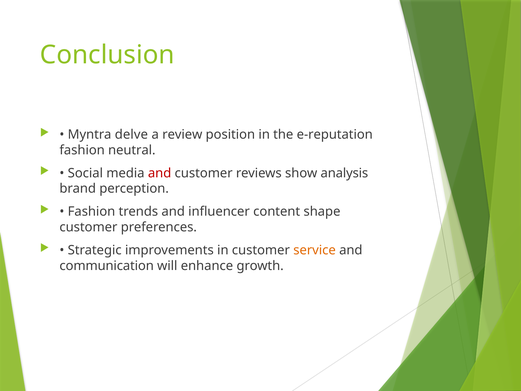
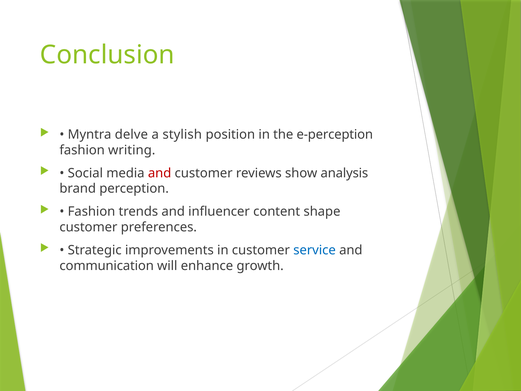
review: review -> stylish (182, 134)
e-reputation: e-reputation -> e-perception (335, 134)
neutral: neutral -> writing (132, 150)
service colour: orange -> blue (315, 250)
